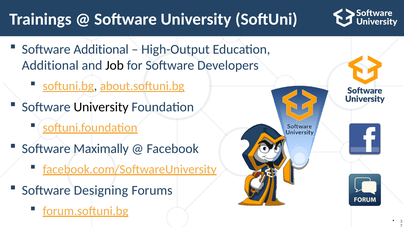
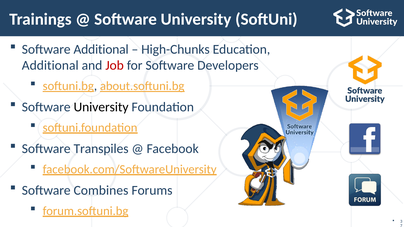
High-Output: High-Output -> High-Chunks (176, 49)
Job colour: black -> red (115, 65)
Maximally: Maximally -> Transpiles (101, 149)
Designing: Designing -> Combines (101, 191)
